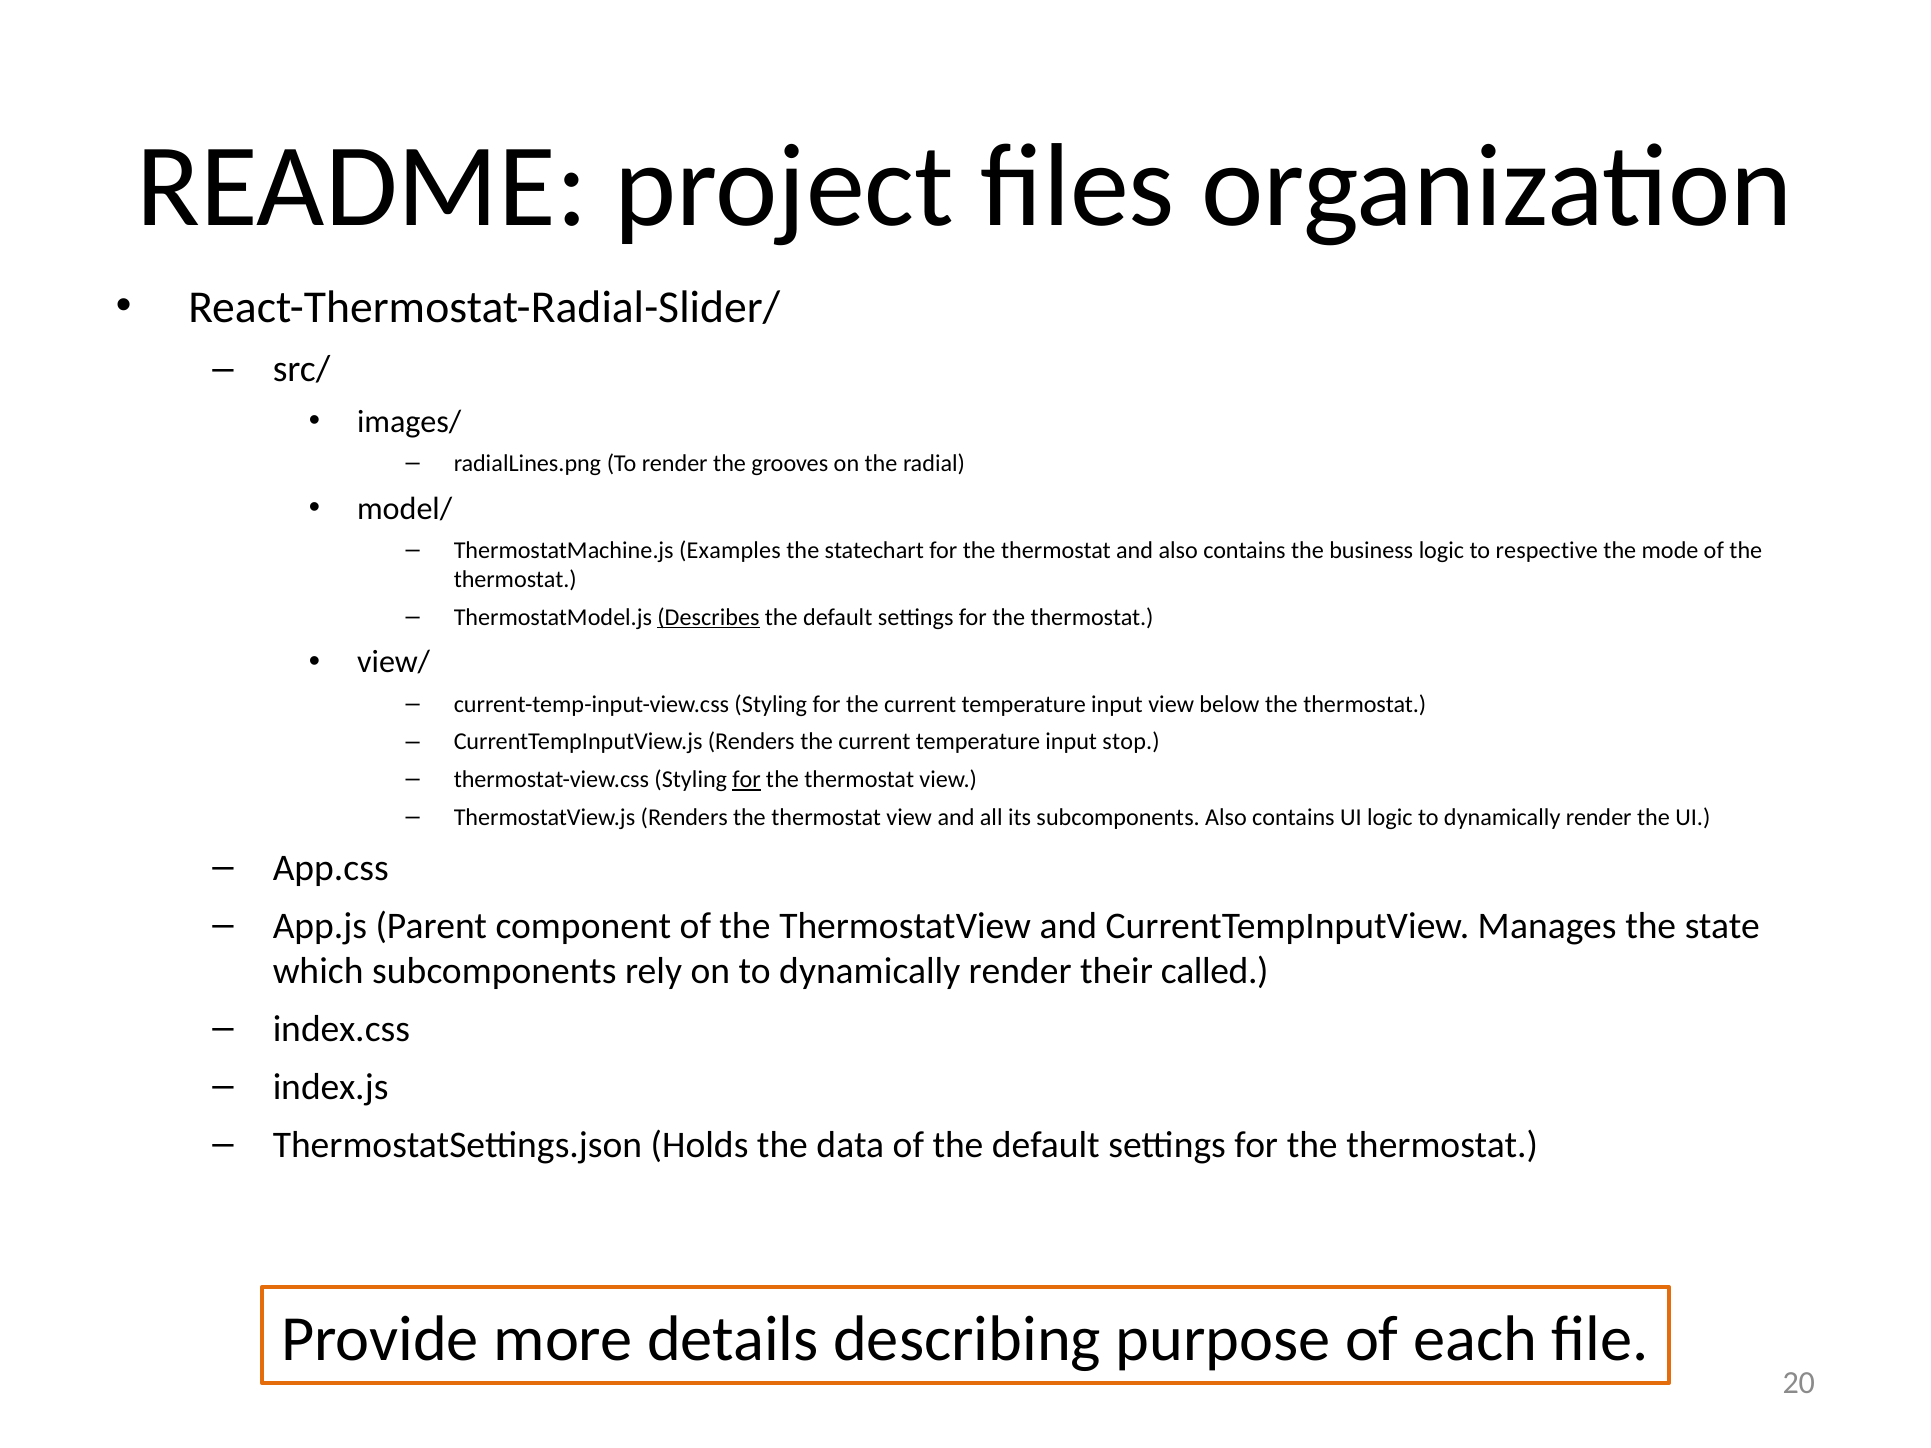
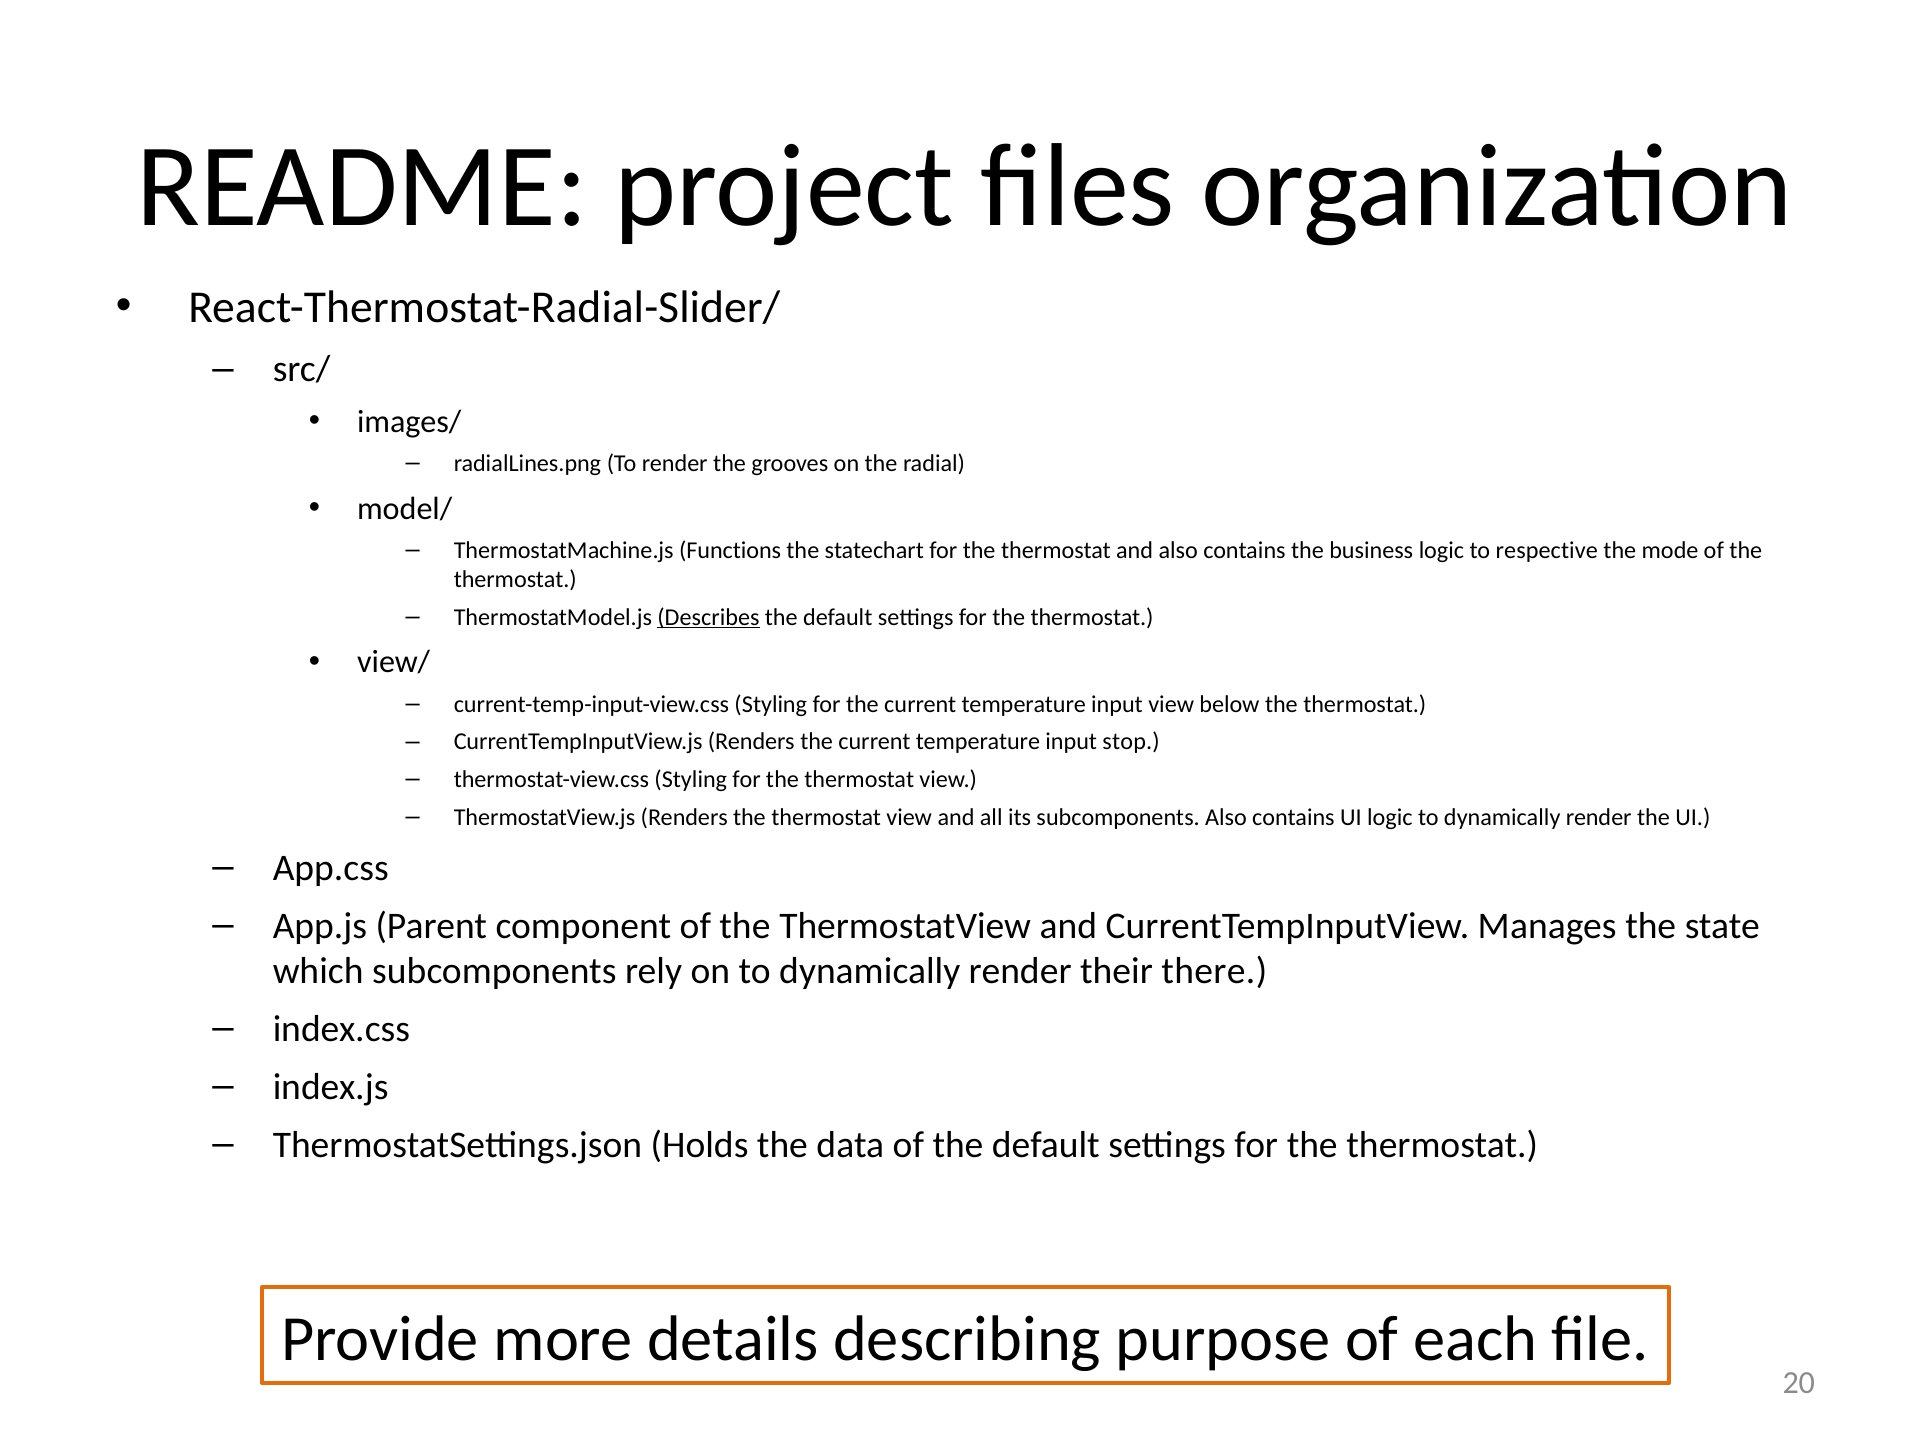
Examples: Examples -> Functions (730, 551)
for underline: present -> none (747, 780)
called: called -> there (1214, 971)
